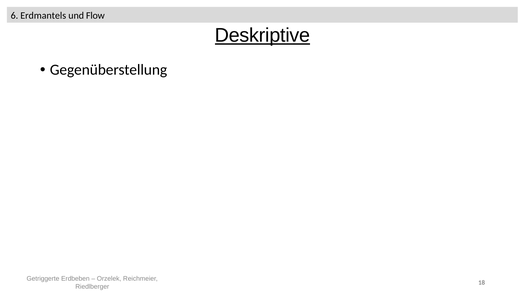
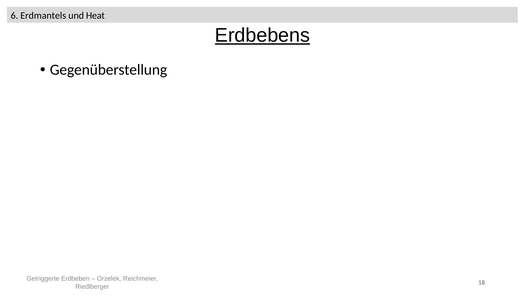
Flow: Flow -> Heat (95, 15)
Deskriptive: Deskriptive -> Erdbebens (262, 35)
